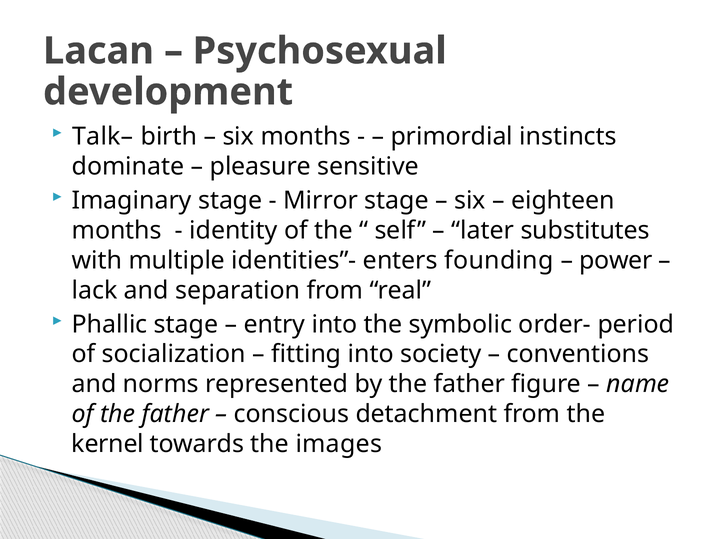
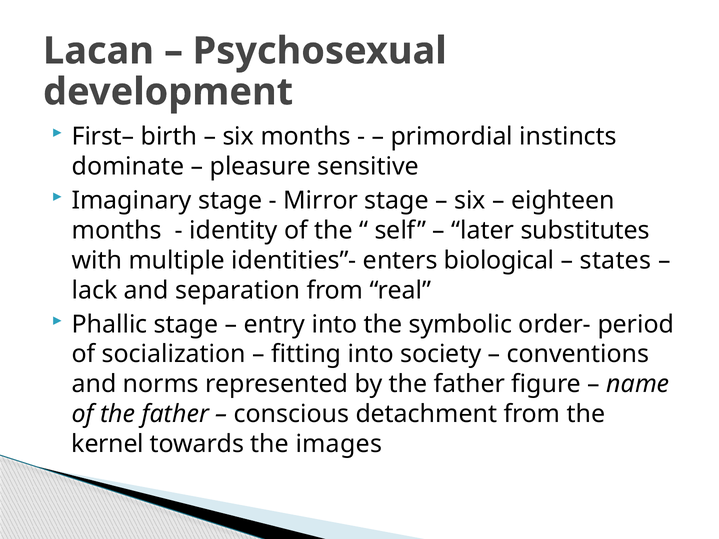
Talk–: Talk– -> First– (103, 137)
founding: founding -> biological (499, 261)
power: power -> states (616, 261)
